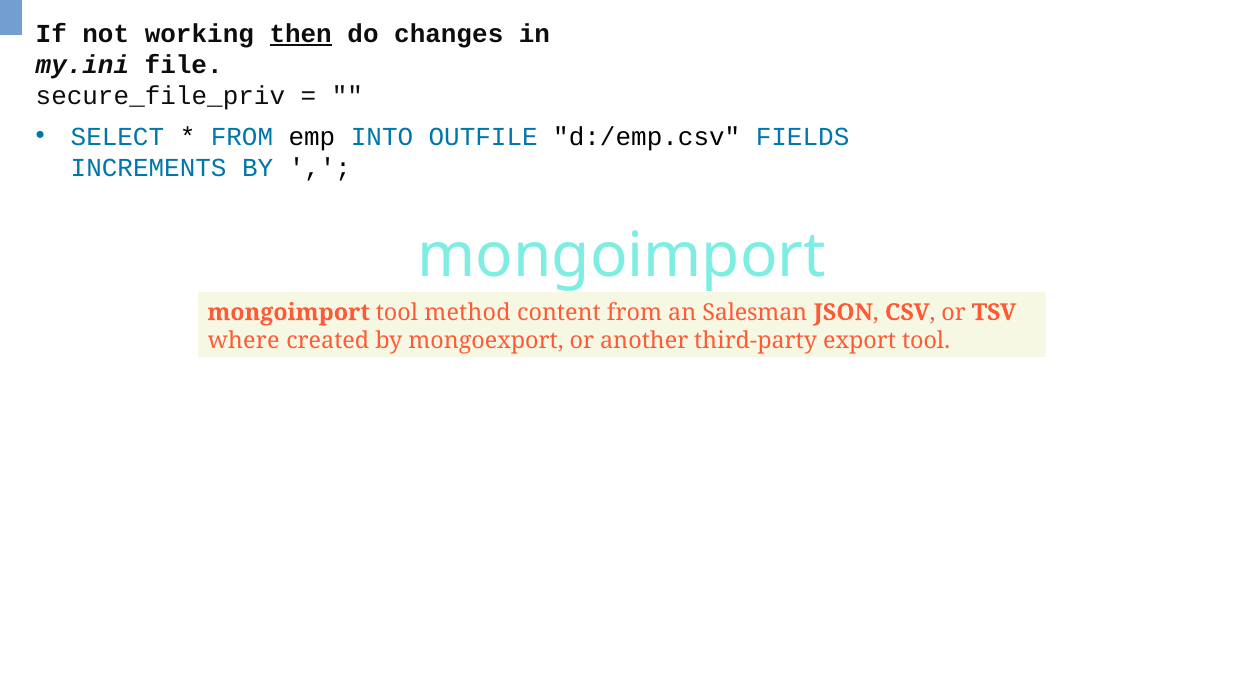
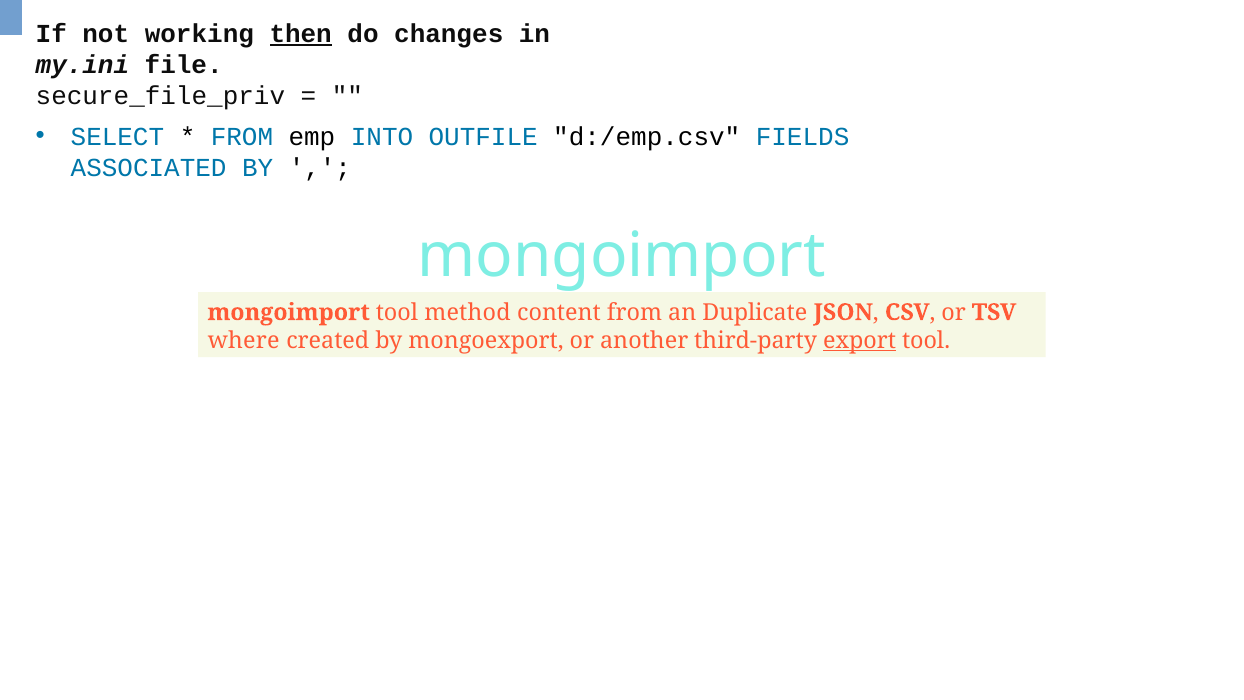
INCREMENTS: INCREMENTS -> ASSOCIATED (149, 168)
Salesman: Salesman -> Duplicate (755, 312)
export underline: none -> present (860, 340)
